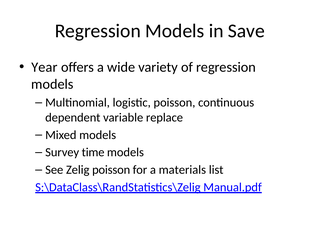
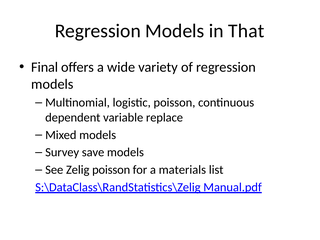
Save: Save -> That (246, 31)
Year: Year -> Final (45, 67)
time: time -> save (93, 152)
